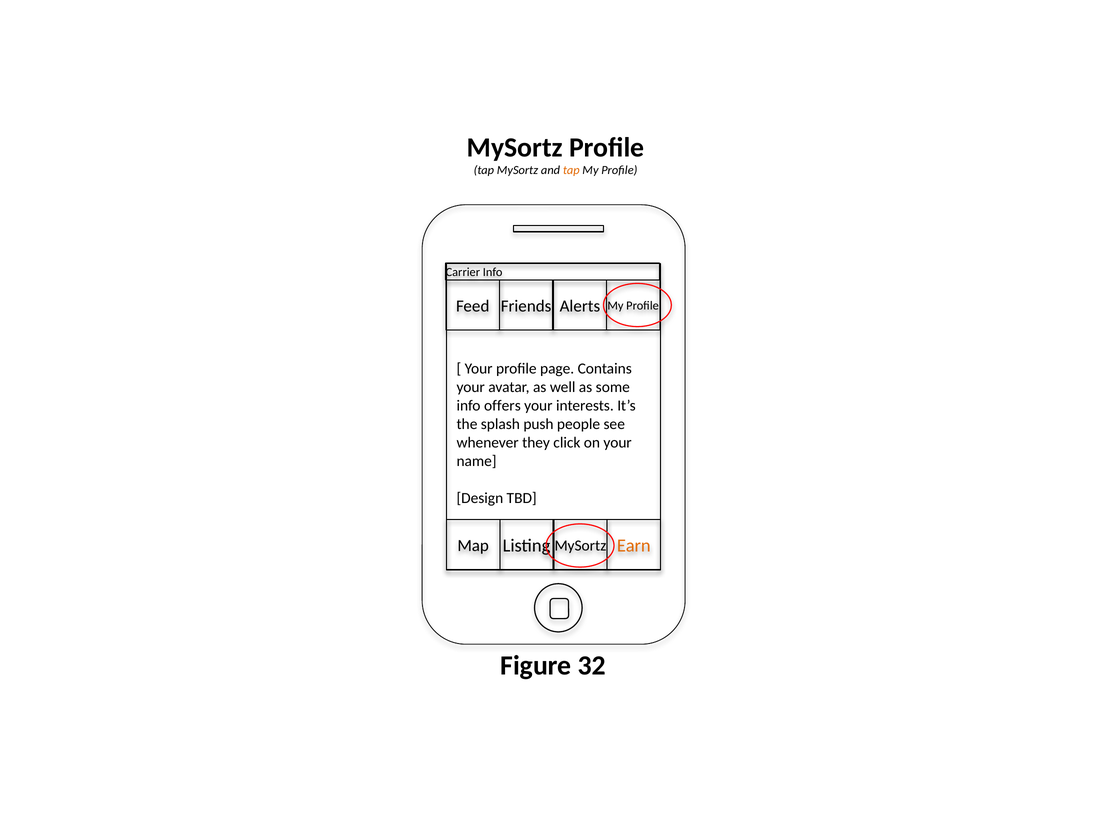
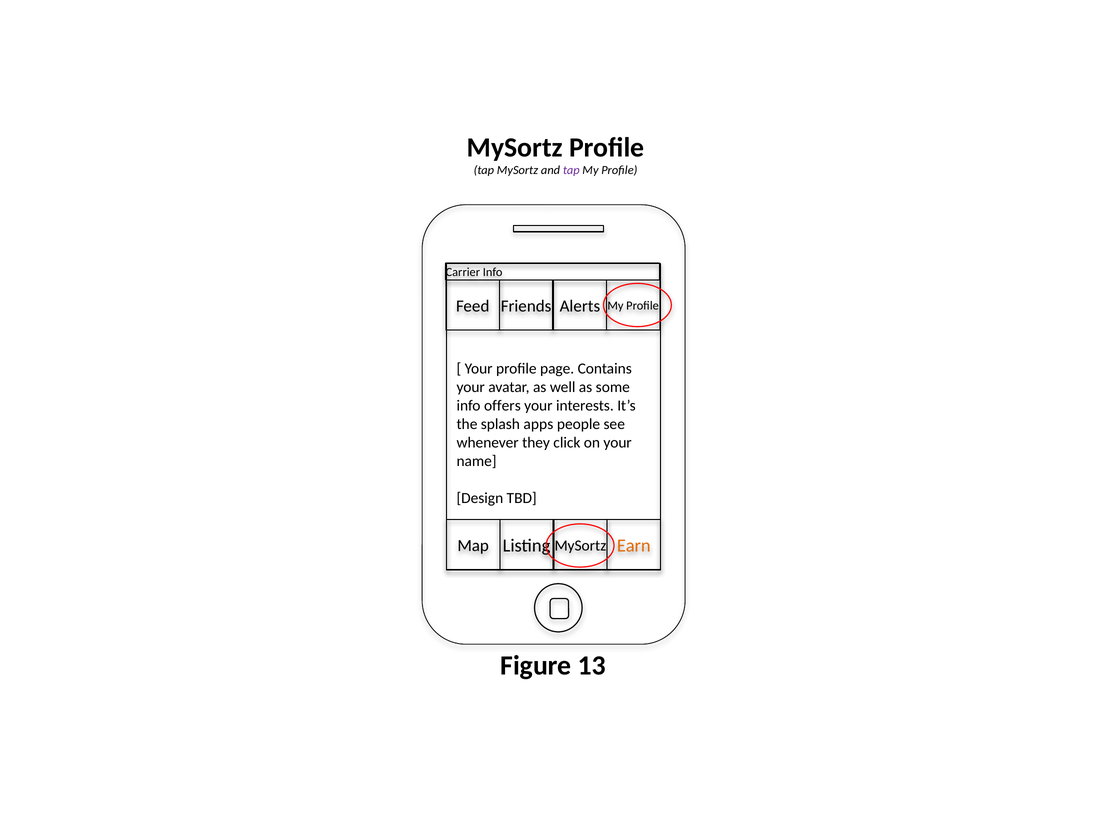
tap colour: orange -> purple (571, 170)
push: push -> apps (538, 424)
32: 32 -> 13 (592, 666)
